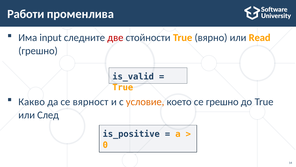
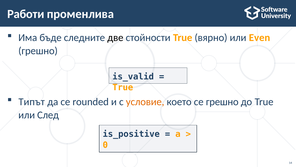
input: input -> бъде (51, 38)
две colour: red -> black (115, 38)
Read: Read -> Even (260, 38)
Какво: Какво -> Типът (32, 101)
вярност: вярност -> rounded (91, 101)
